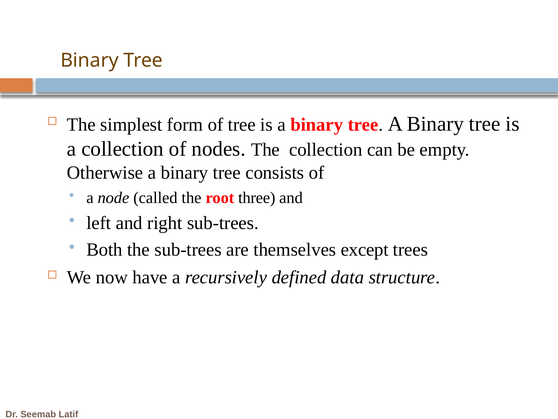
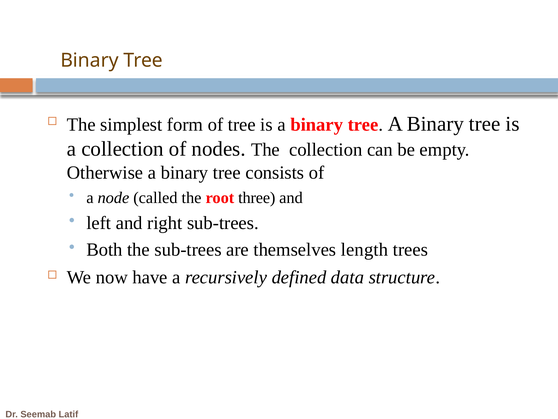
except: except -> length (364, 249)
